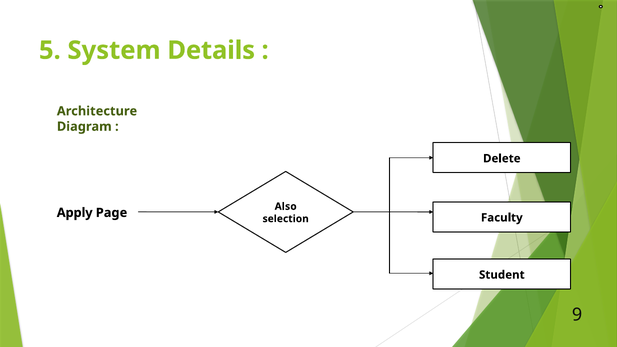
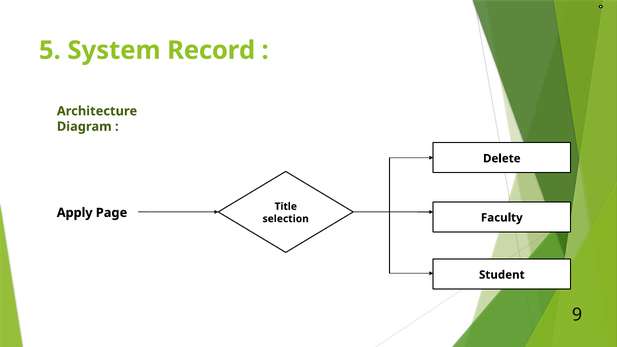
Details: Details -> Record (211, 50)
Also: Also -> Title (286, 206)
